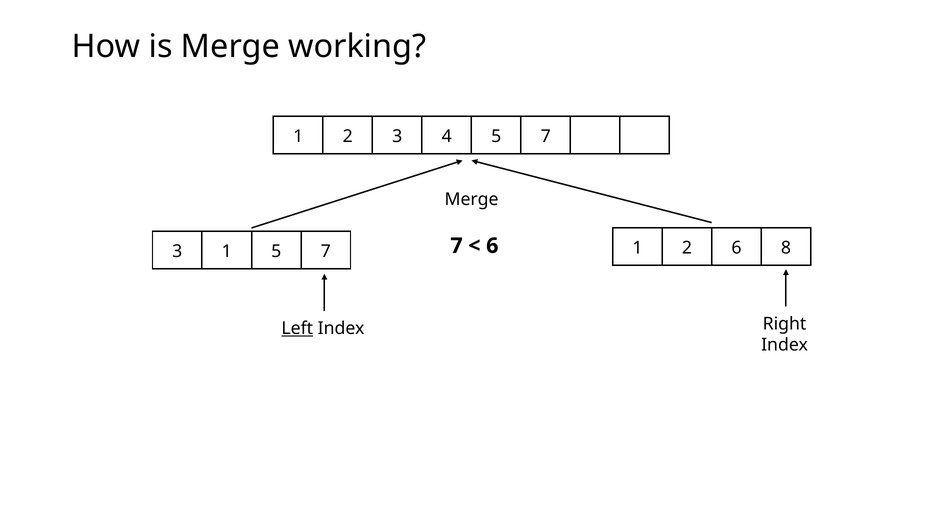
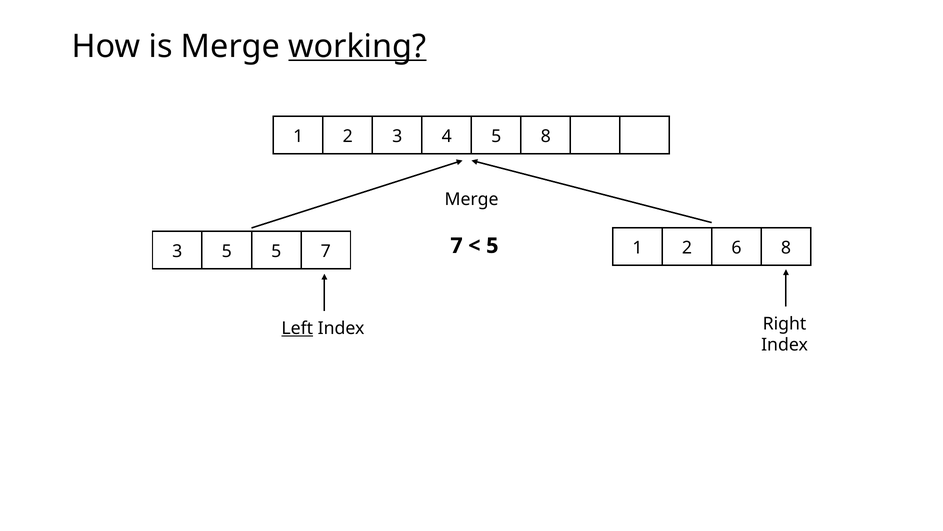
working underline: none -> present (357, 46)
7: 7 -> 8 (546, 136)
6: 6 -> 5 (492, 246)
3 1: 1 -> 5 (227, 251)
